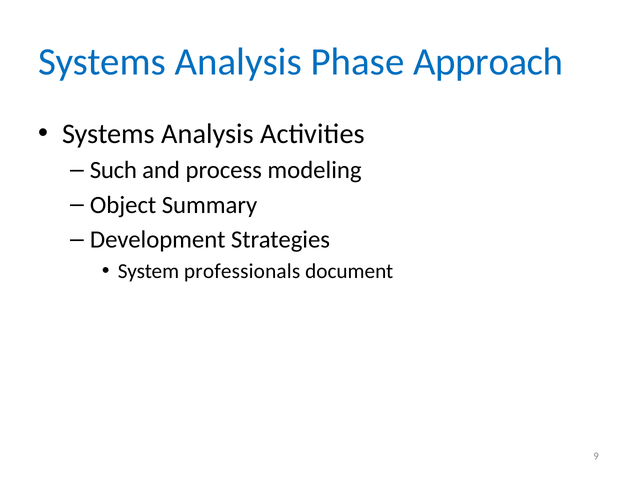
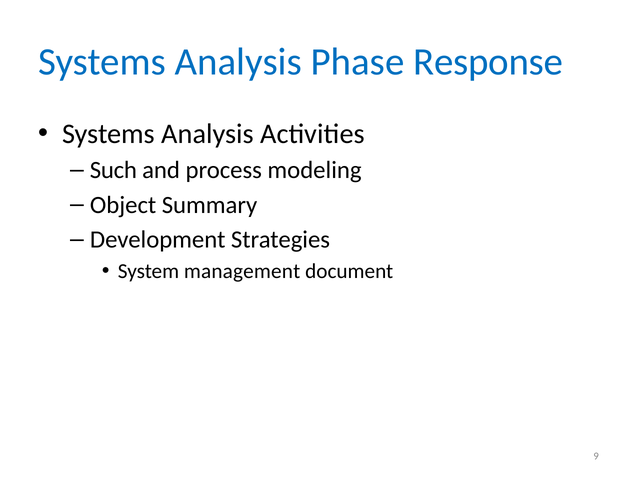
Approach: Approach -> Response (488, 62)
professionals: professionals -> management (242, 271)
